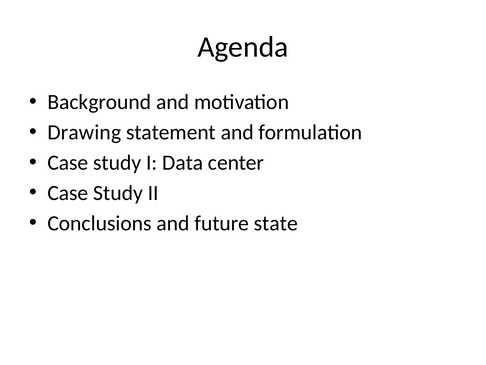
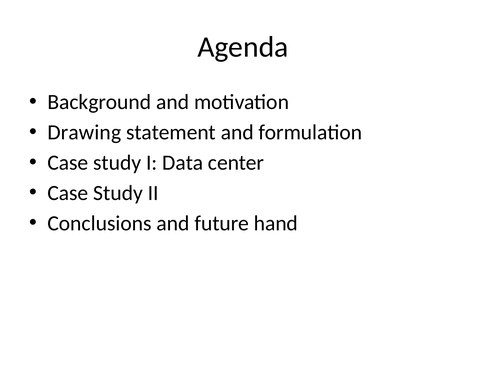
state: state -> hand (276, 223)
